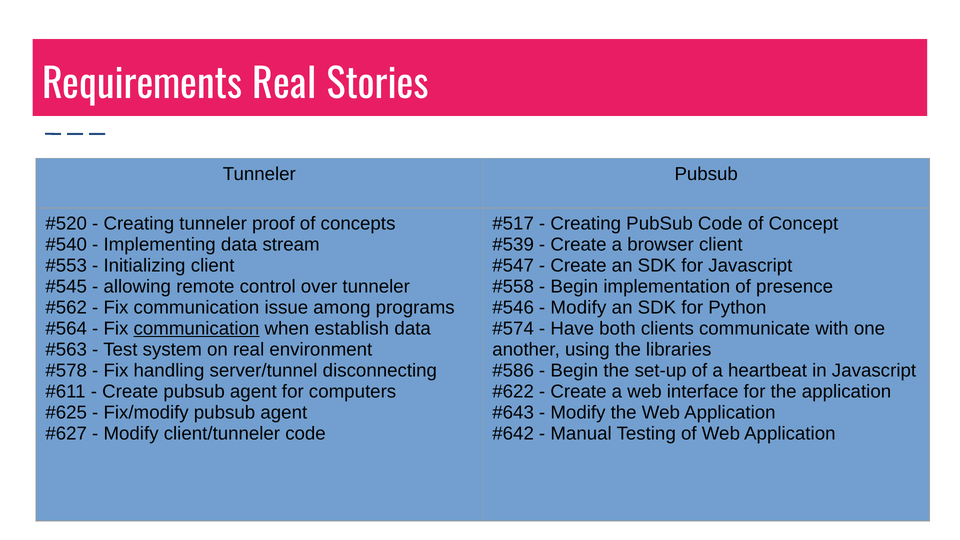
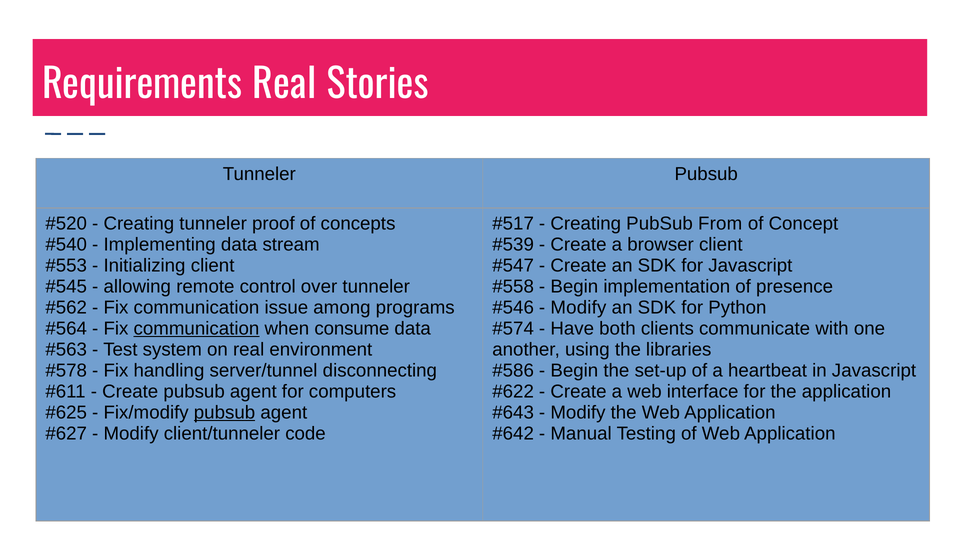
PubSub Code: Code -> From (720, 224)
establish: establish -> consume (352, 329)
pubsub underline: none -> present (225, 412)
